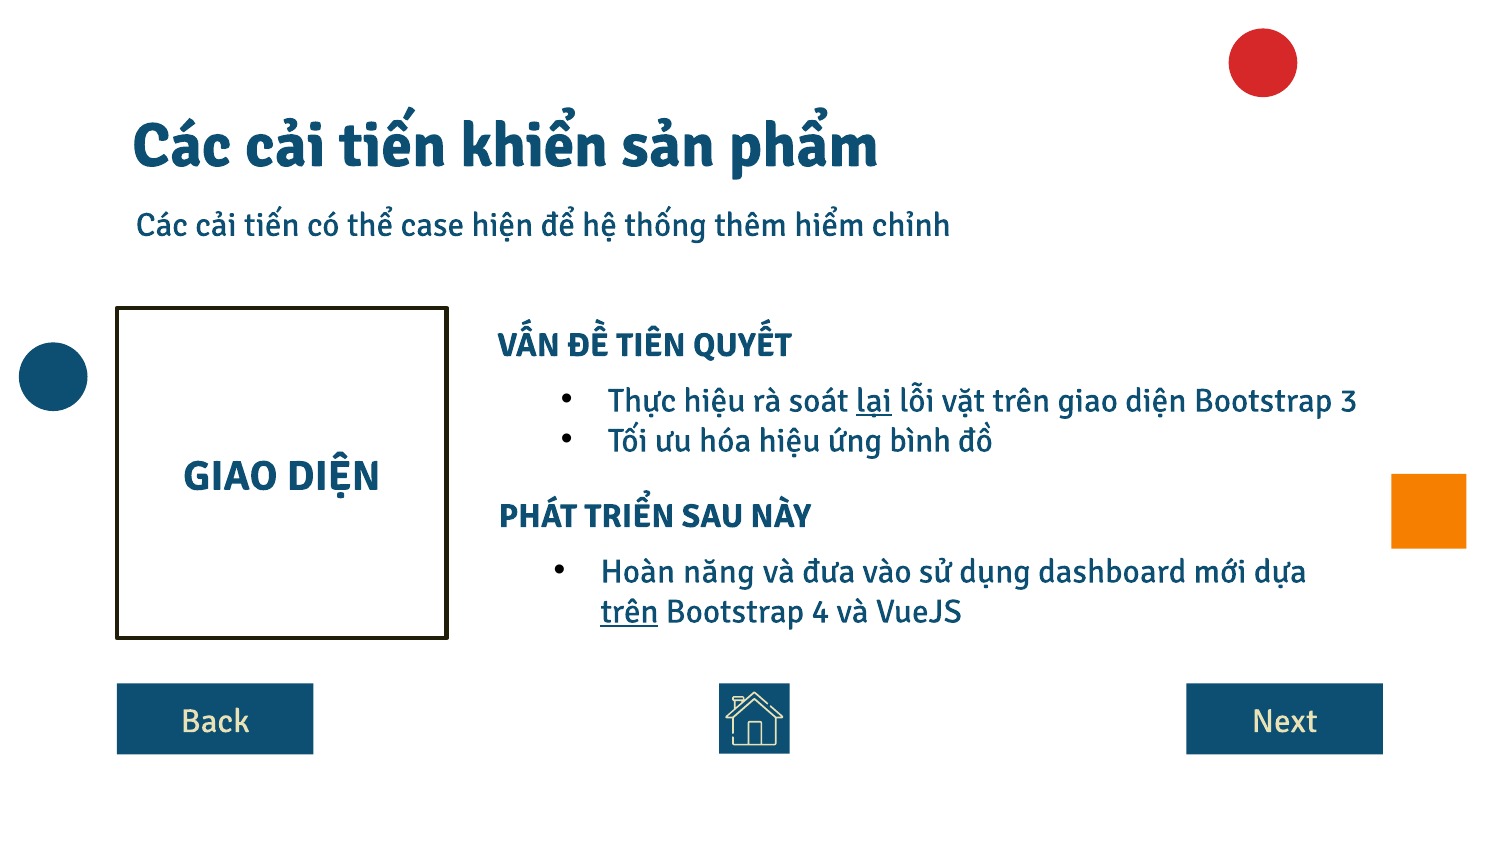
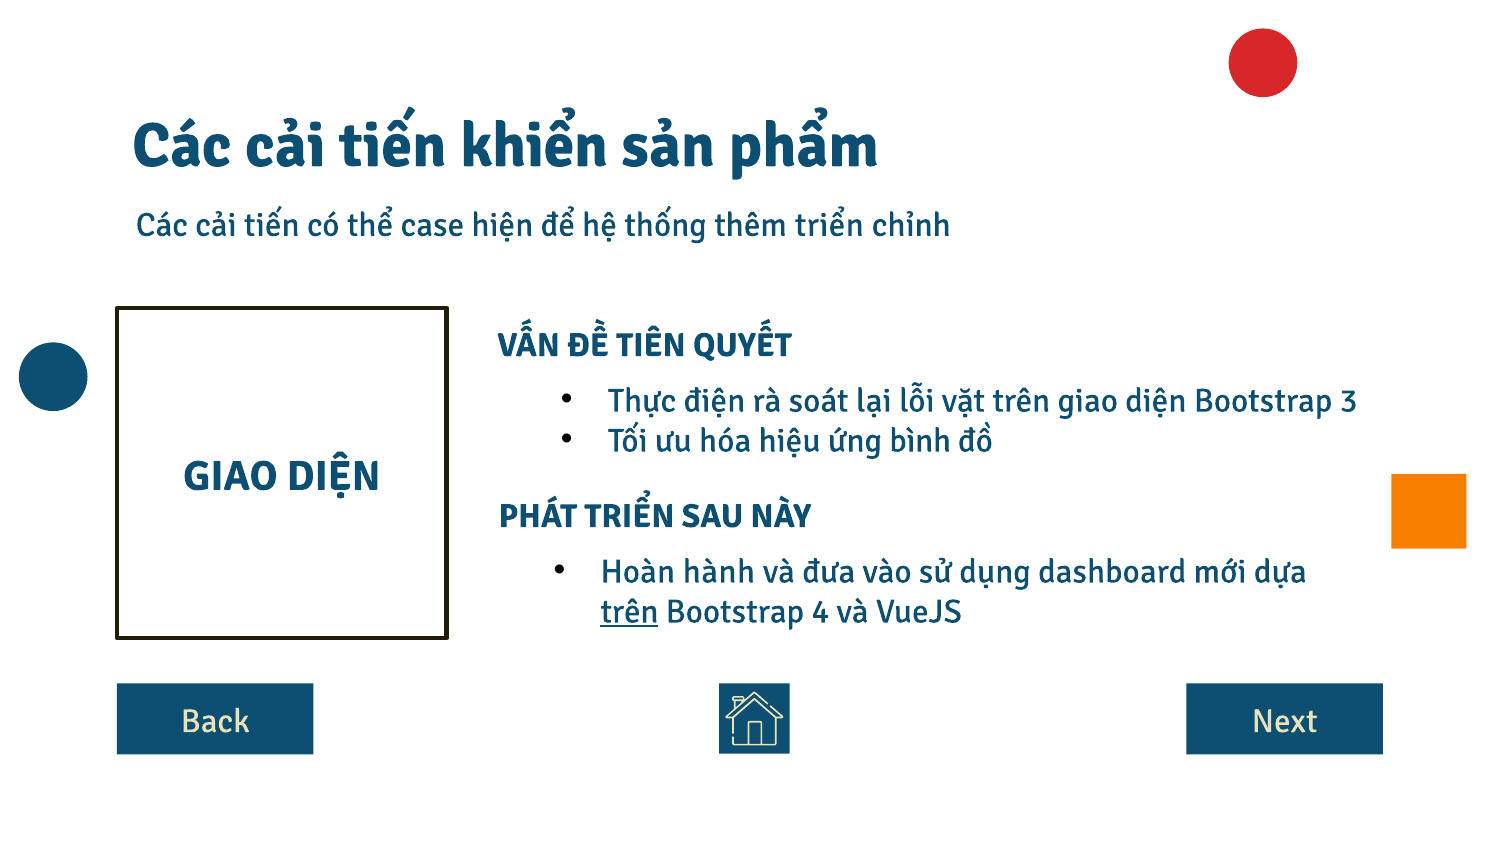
thêm hiểm: hiểm -> triển (829, 225)
Thực hiệu: hiệu -> điện (714, 401)
lại underline: present -> none (874, 401)
năng: năng -> hành (719, 571)
